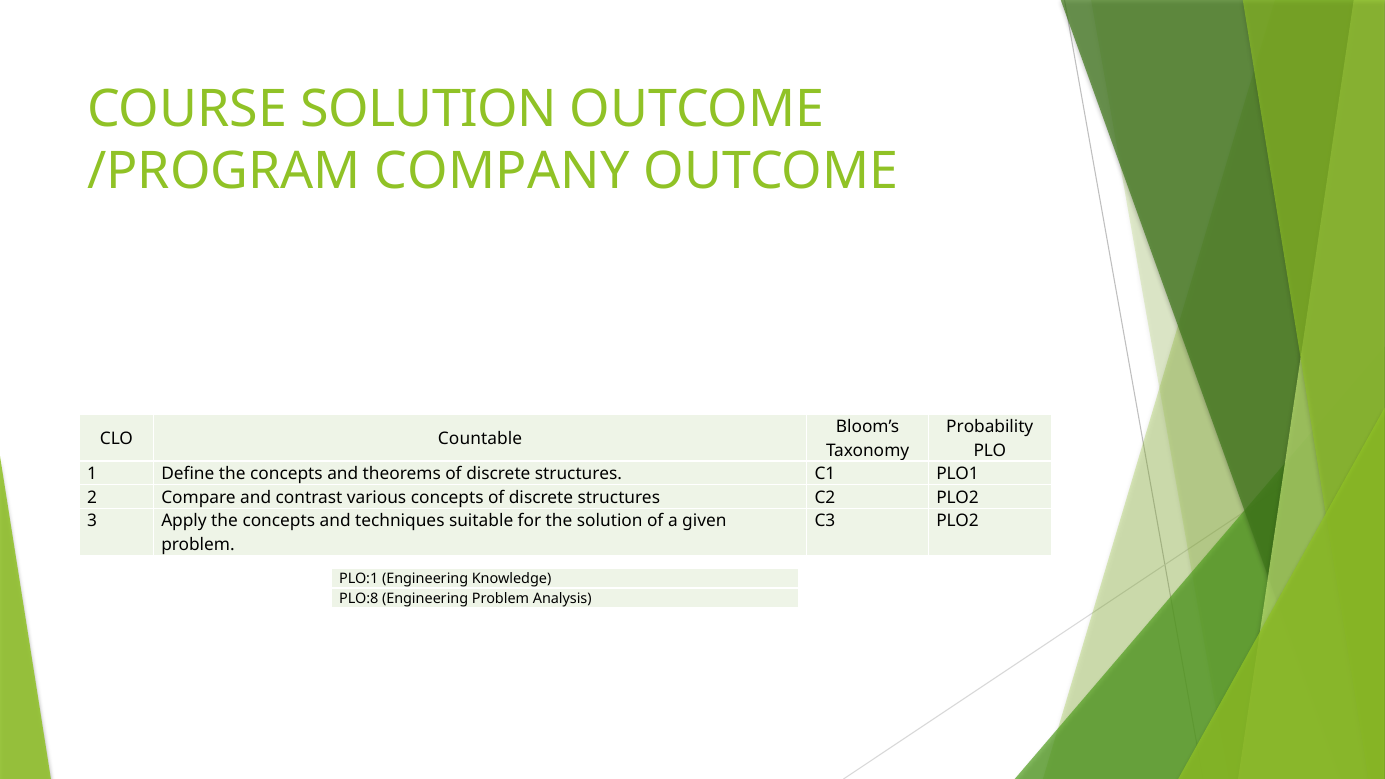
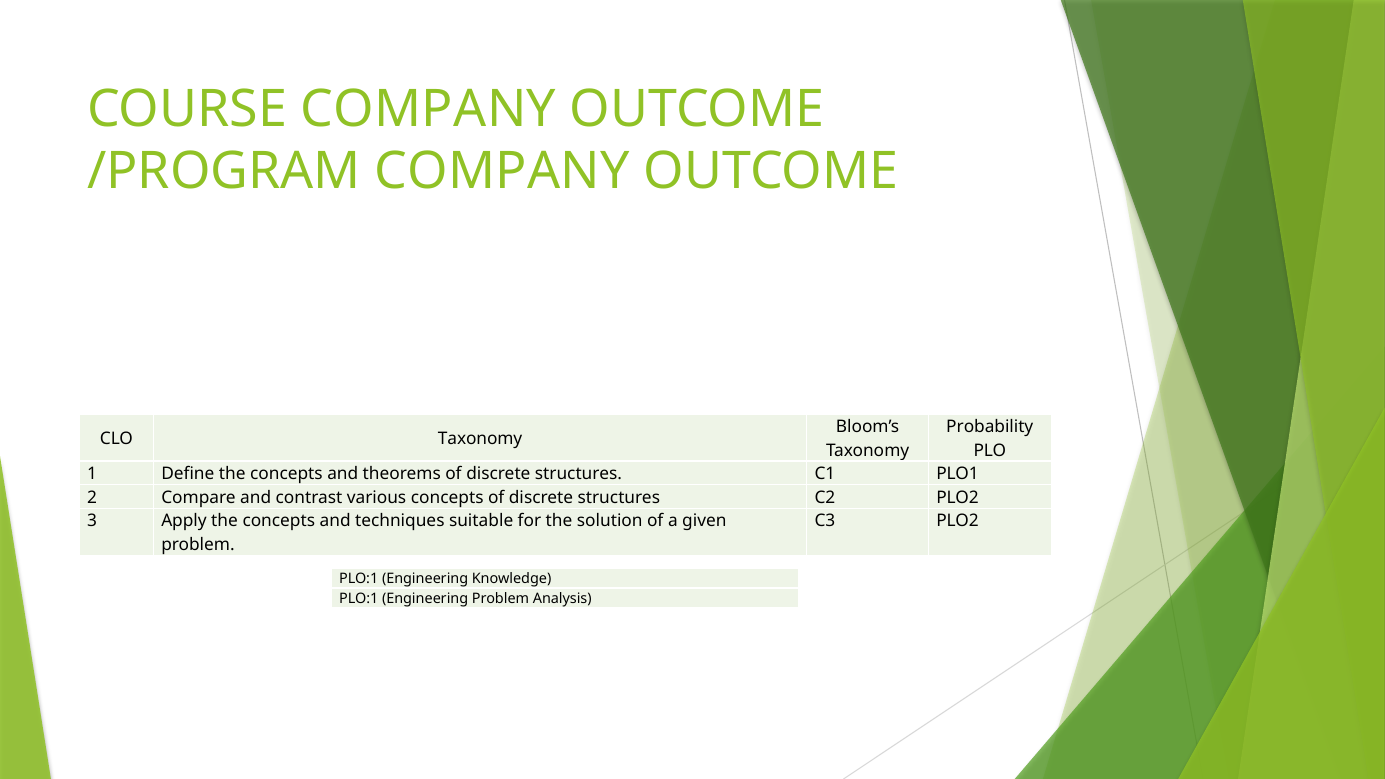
COURSE SOLUTION: SOLUTION -> COMPANY (428, 109)
CLO Countable: Countable -> Taxonomy (480, 439)
PLO:8: PLO:8 -> PLO:1 (359, 599)
